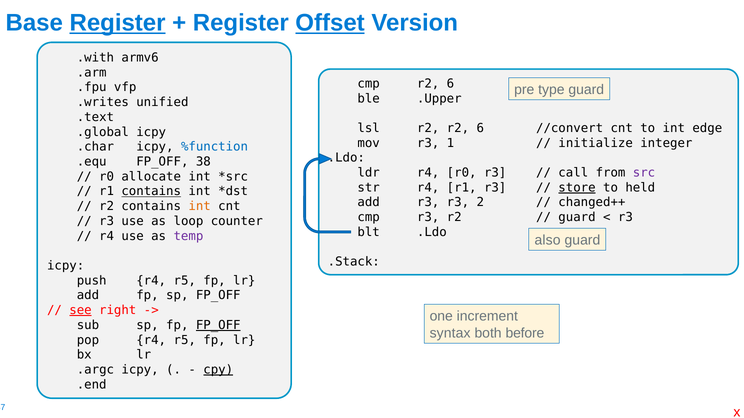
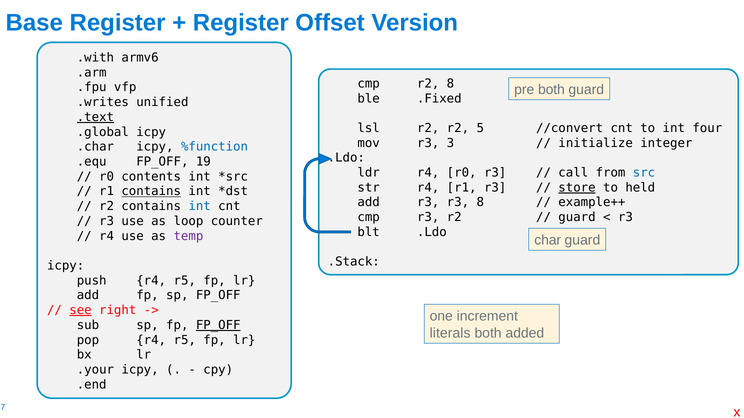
Register underline: present -> none (118, 23)
Offset underline: present -> none (330, 23)
cmp r2 6: 6 -> 8 (450, 84)
pre type: type -> both (551, 90)
.Upper: .Upper -> .Fixed (439, 99)
.text underline: none -> present (95, 117)
r2 r2 6: 6 -> 5 (480, 128)
edge: edge -> four (707, 128)
1: 1 -> 3 (450, 143)
38: 38 -> 19 (203, 162)
src colour: purple -> blue (644, 173)
allocate: allocate -> contents (151, 177)
r3 2: 2 -> 8 (480, 203)
changed++: changed++ -> example++ (592, 203)
int colour: orange -> blue (200, 206)
also: also -> char (548, 241)
syntax: syntax -> literals (450, 333)
before: before -> added (525, 333)
.argc: .argc -> .your (95, 370)
cpy underline: present -> none (218, 370)
